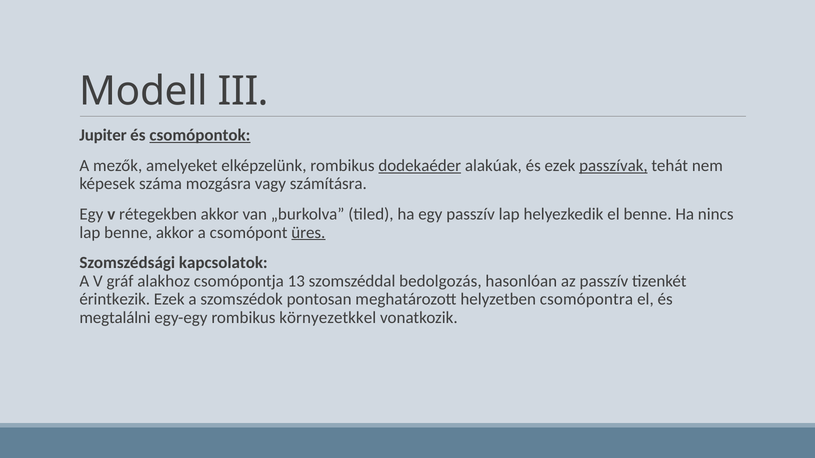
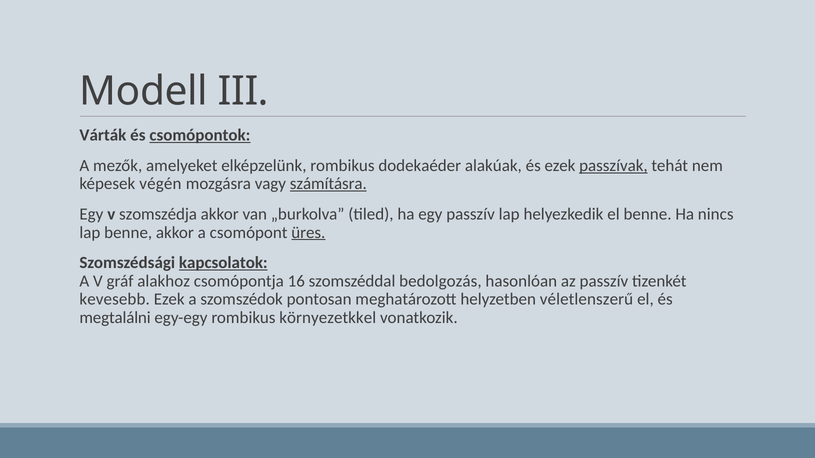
Jupiter: Jupiter -> Várták (103, 136)
dodekaéder underline: present -> none (420, 166)
száma: száma -> végén (160, 184)
számításra underline: none -> present (328, 184)
rétegekben: rétegekben -> szomszédja (158, 214)
kapcsolatok underline: none -> present (223, 263)
13: 13 -> 16 (296, 281)
érintkezik: érintkezik -> kevesebb (115, 300)
csomópontra: csomópontra -> véletlenszerű (586, 300)
